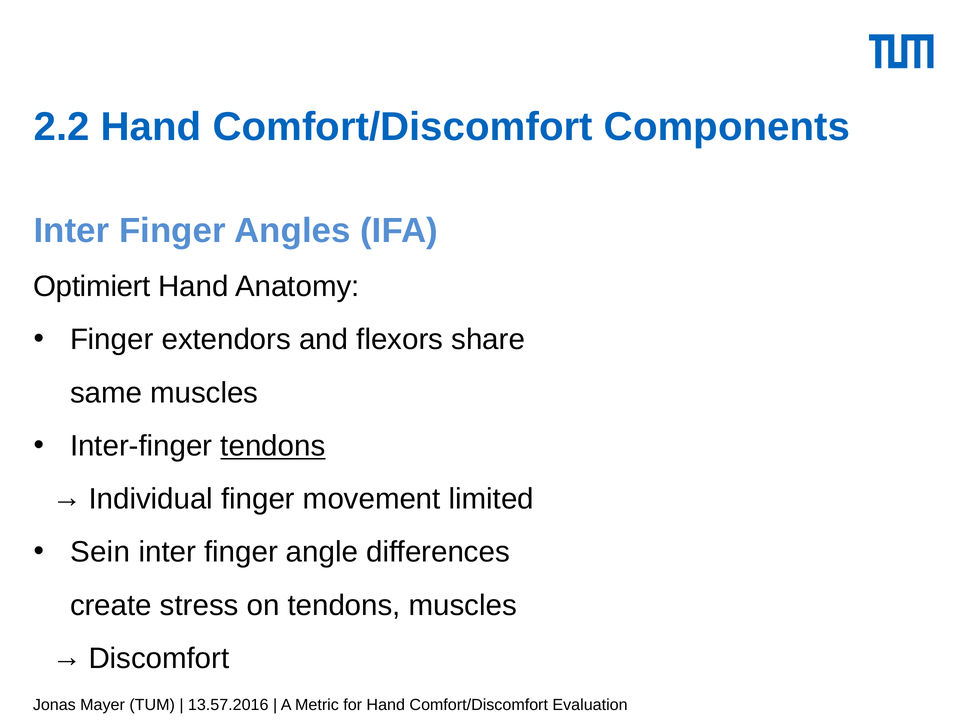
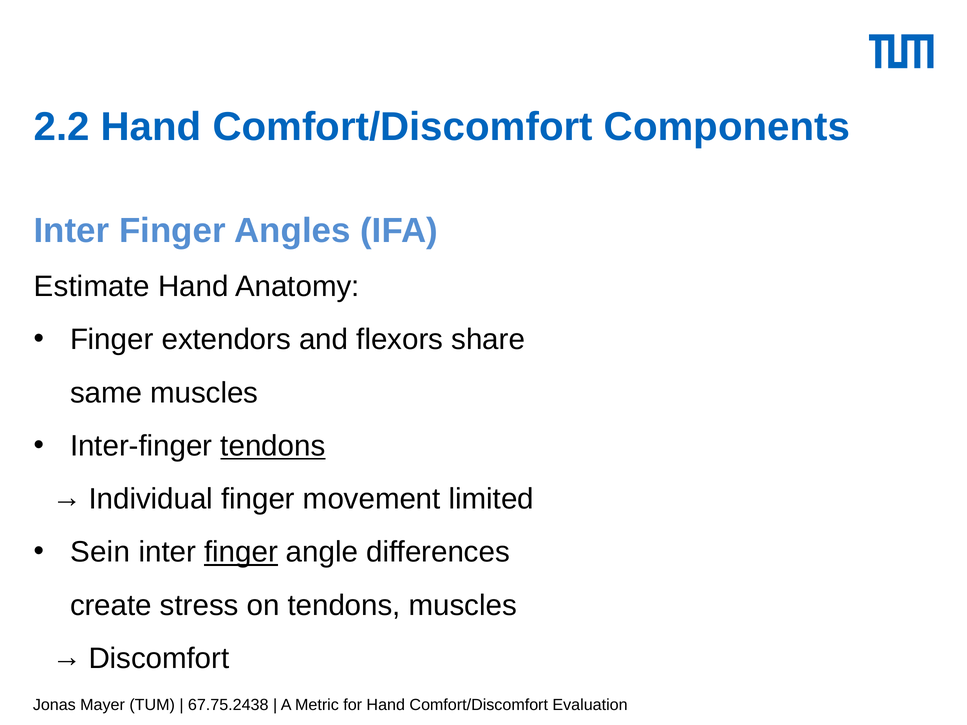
Optimiert: Optimiert -> Estimate (92, 287)
finger underline: none -> present (241, 552)
13.57.2016: 13.57.2016 -> 67.75.2438 (228, 705)
